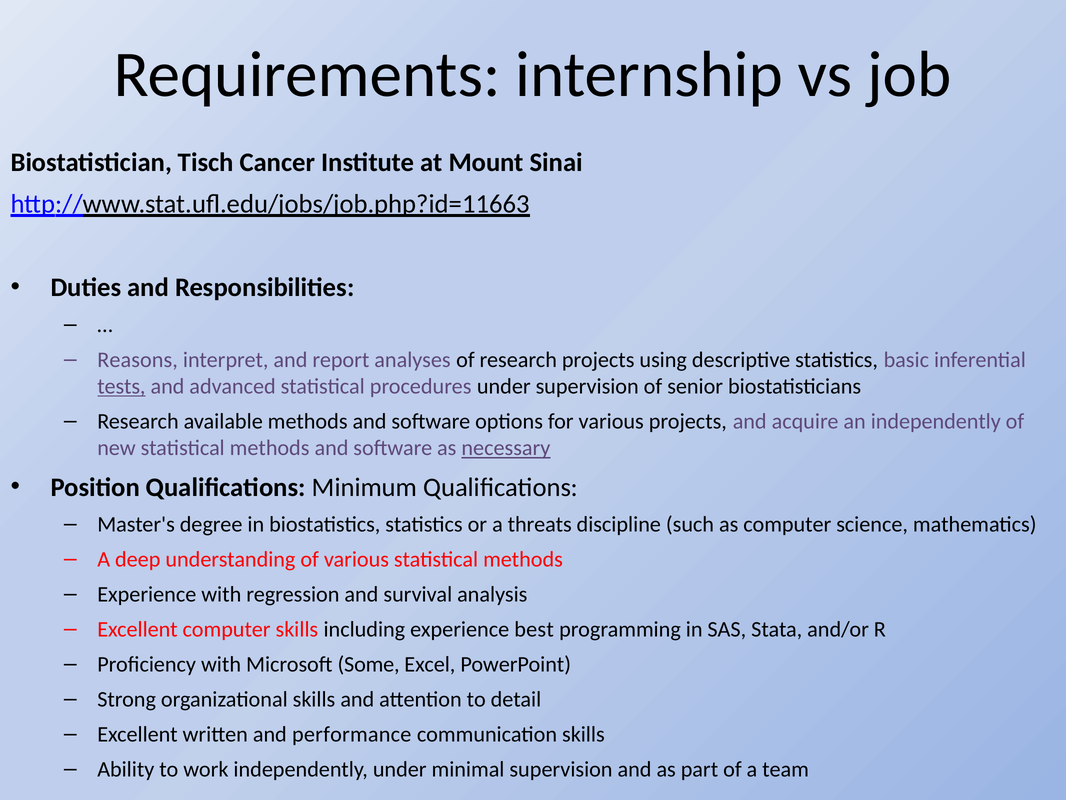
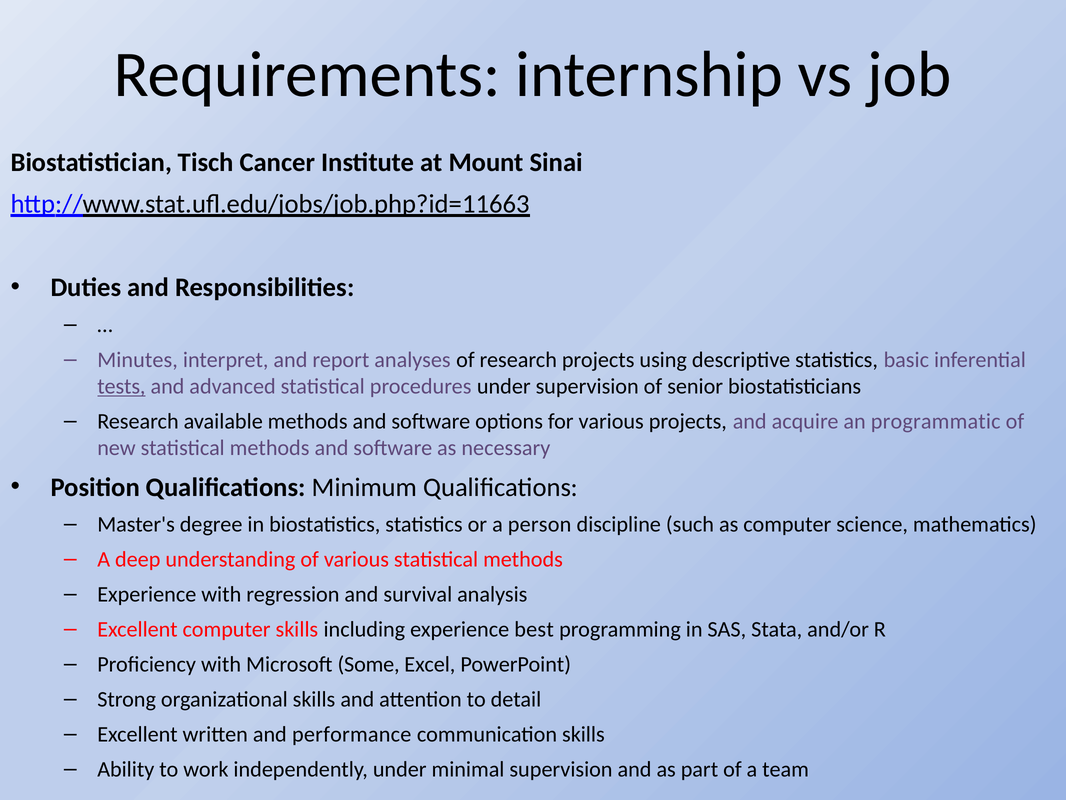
Reasons: Reasons -> Minutes (138, 360)
an independently: independently -> programmatic (936, 421)
necessary underline: present -> none (506, 448)
threats: threats -> person (540, 524)
